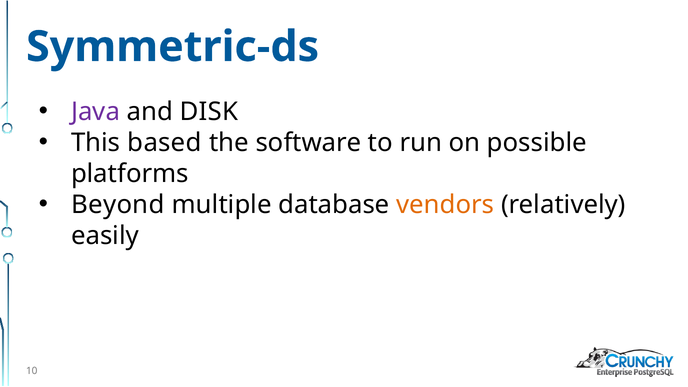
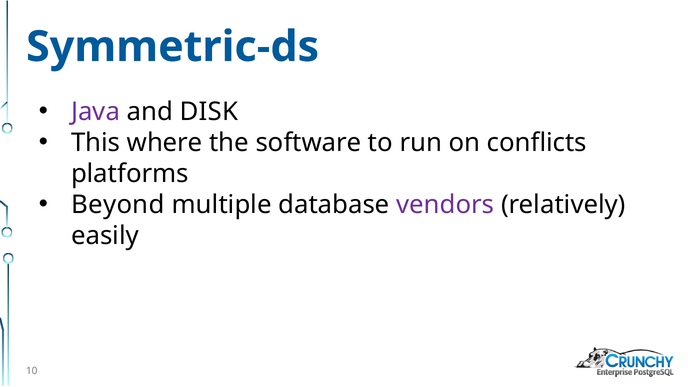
based: based -> where (165, 143)
possible: possible -> conflicts (537, 143)
vendors colour: orange -> purple (445, 205)
